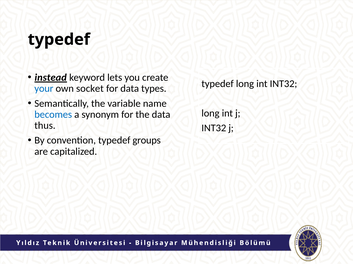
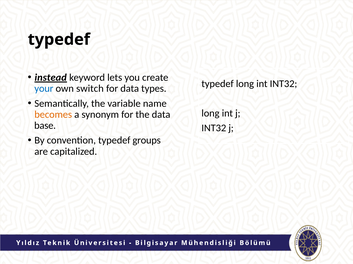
socket: socket -> switch (90, 89)
becomes colour: blue -> orange (53, 115)
thus: thus -> base (45, 126)
